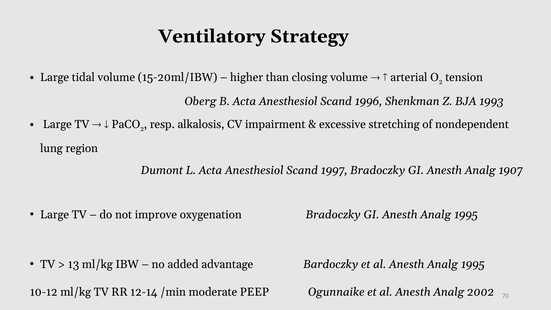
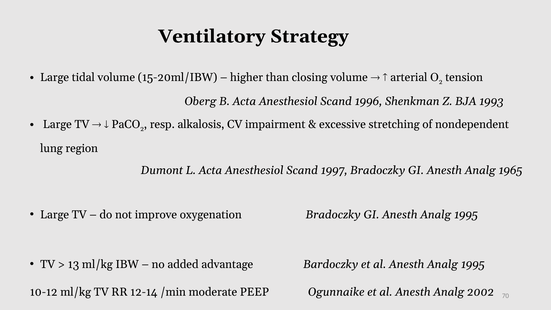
1907: 1907 -> 1965 (510, 170)
